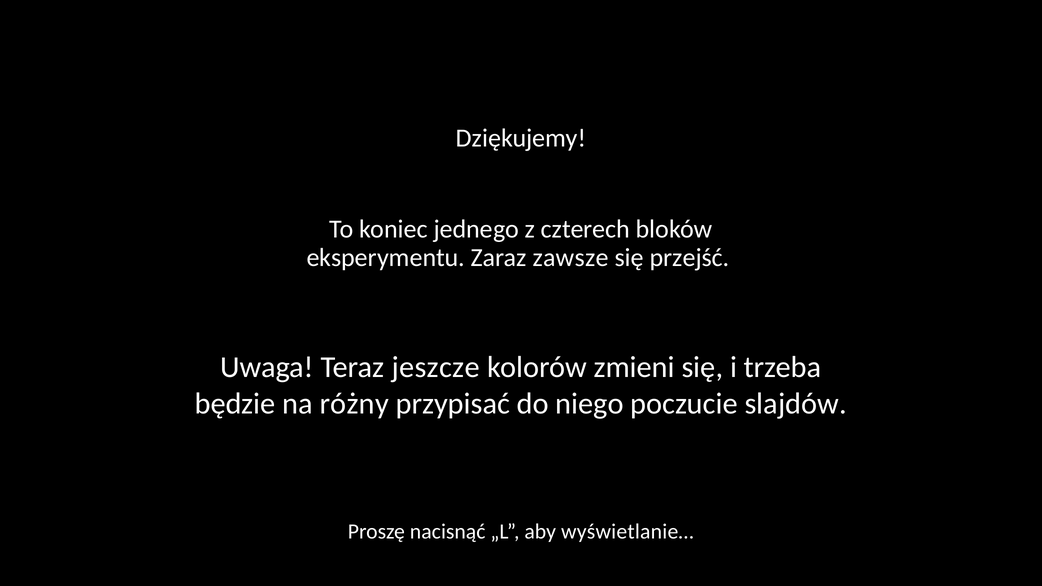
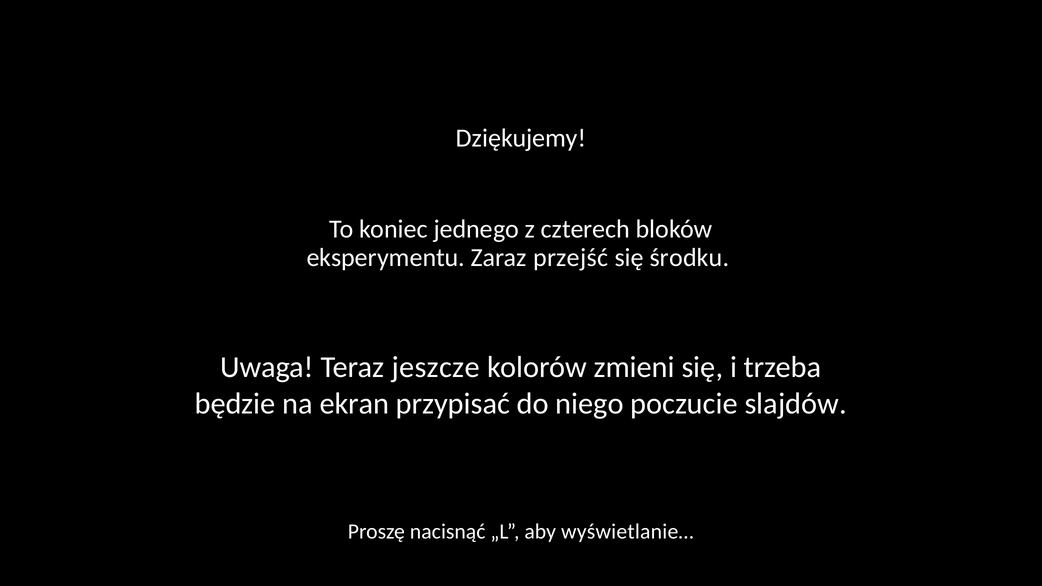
zawsze: zawsze -> przejść (571, 258)
przejść: przejść -> środku (689, 258)
różny: różny -> ekran (354, 404)
